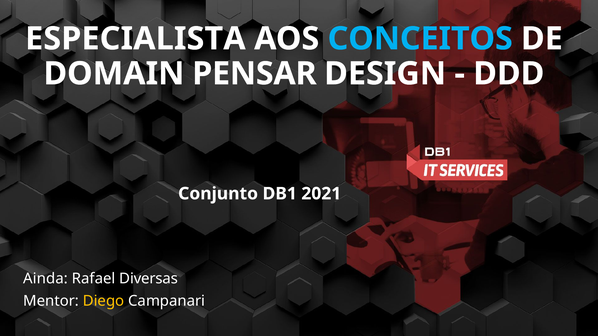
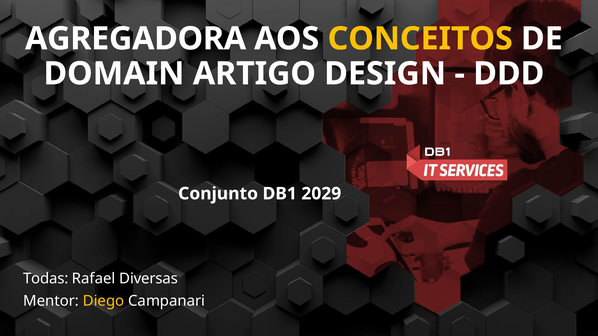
ESPECIALISTA: ESPECIALISTA -> AGREGADORA (136, 39)
CONCEITOS colour: light blue -> yellow (420, 39)
PENSAR: PENSAR -> ARTIGO (254, 74)
2021: 2021 -> 2029 (321, 194)
Ainda: Ainda -> Todas (46, 279)
